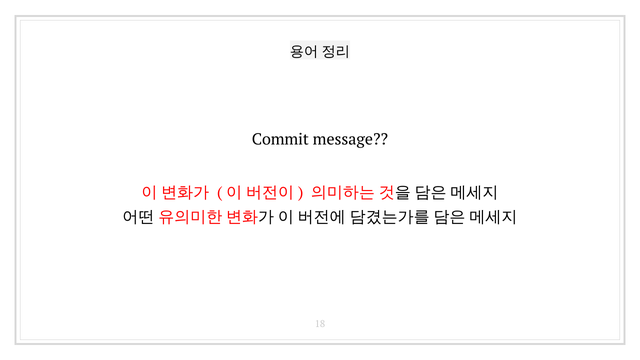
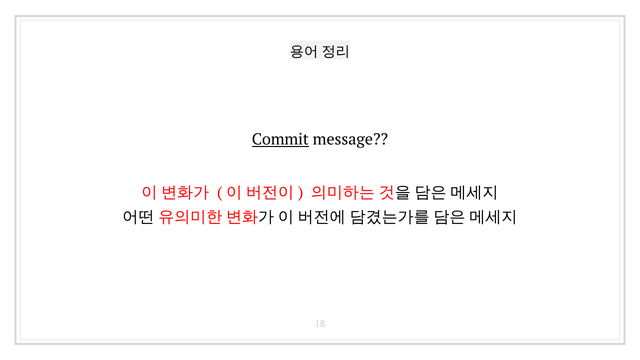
Commit underline: none -> present (280, 139)
